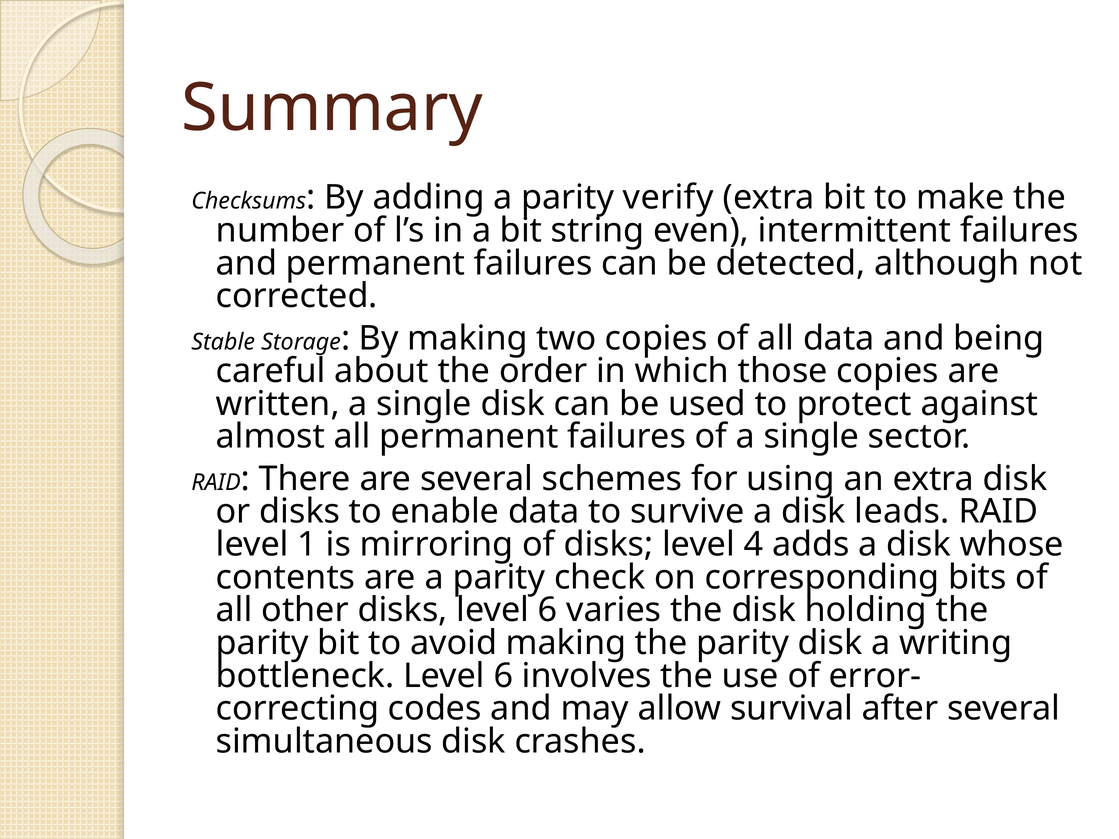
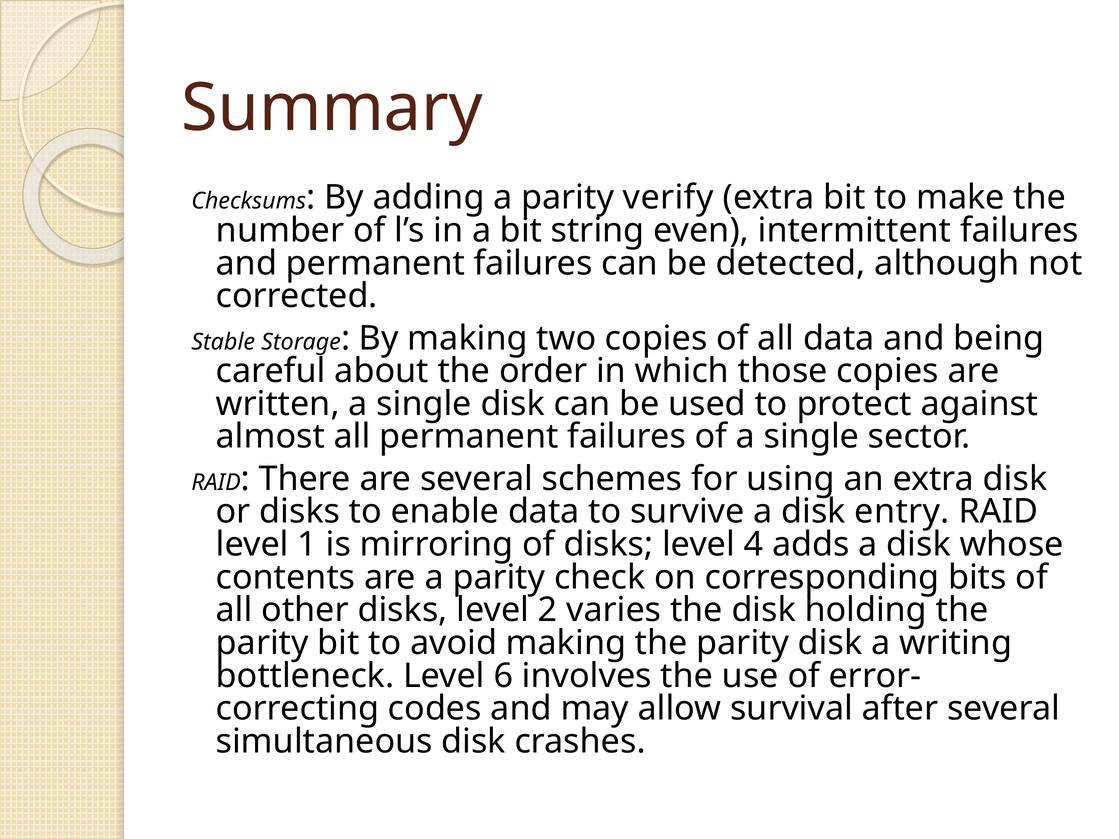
leads: leads -> entry (902, 512)
disks level 6: 6 -> 2 (548, 610)
